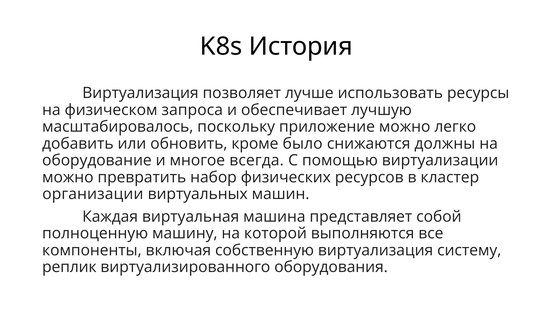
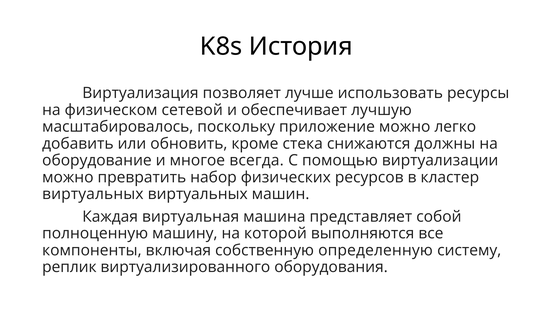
запроса: запроса -> сетевой (192, 110)
было: было -> стека (303, 144)
организации: организации -> виртуальных (93, 194)
собственную виртуализация: виртуализация -> определенную (375, 250)
